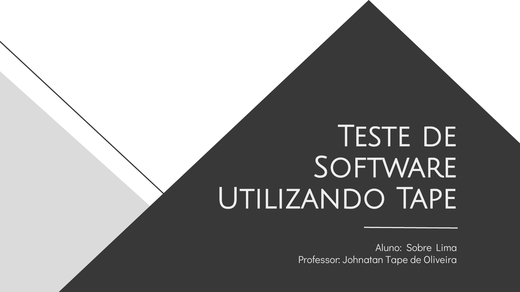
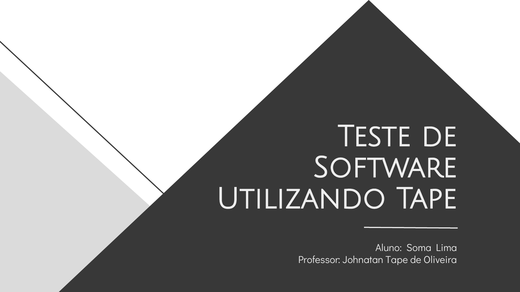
Sobre: Sobre -> Soma (419, 248)
